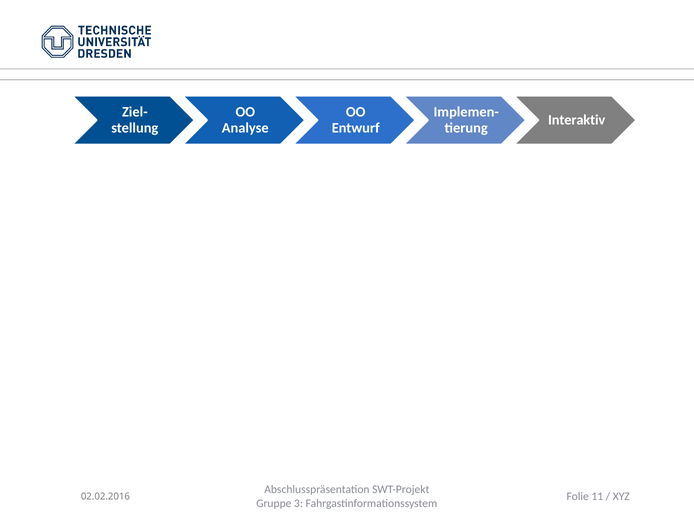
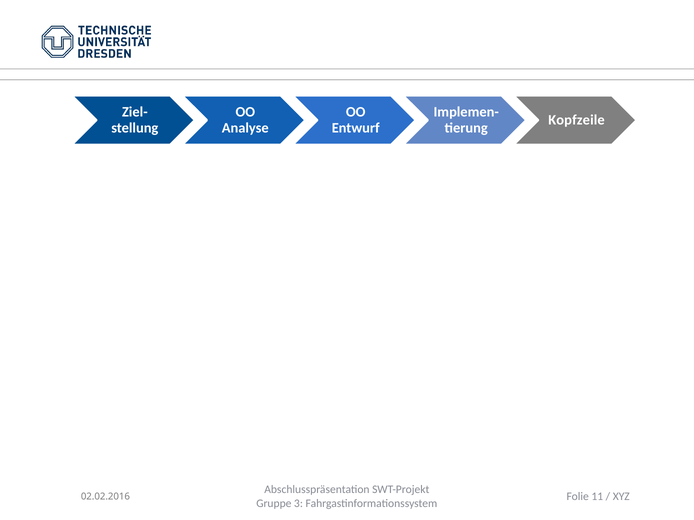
Interaktiv: Interaktiv -> Kopfzeile (577, 120)
